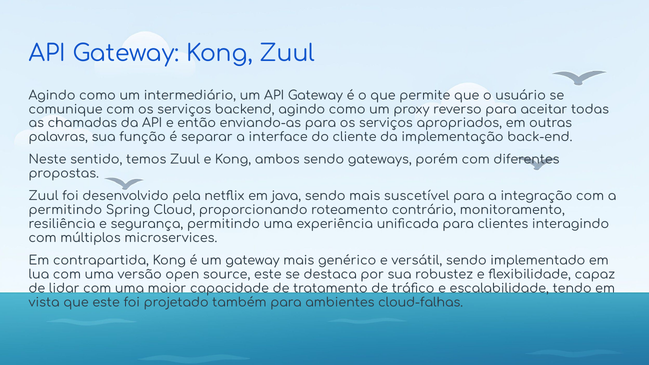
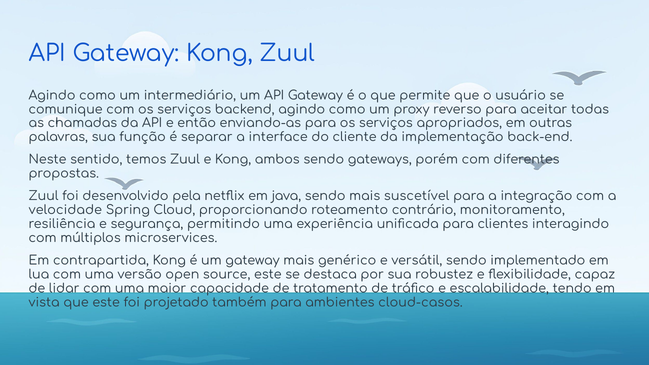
permitindo: permitindo -> velocidade (65, 210)
cloud-falhas: cloud-falhas -> cloud-casos (421, 302)
